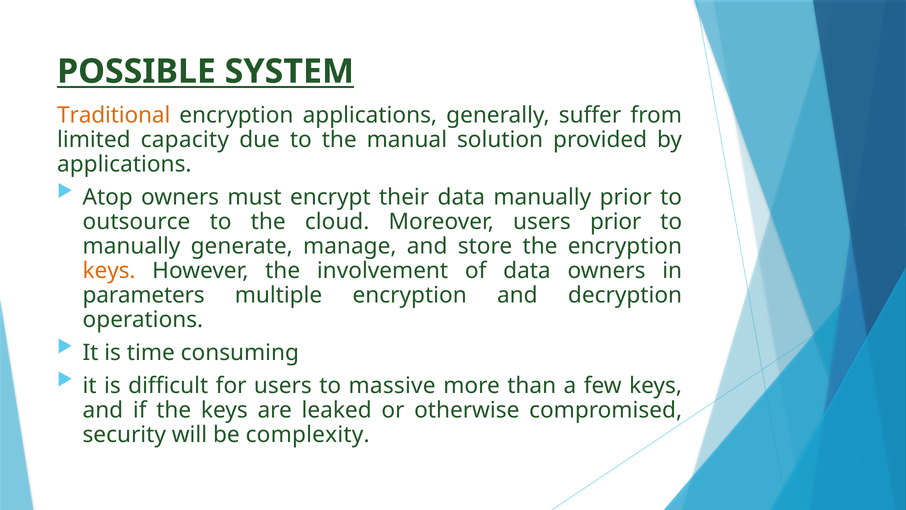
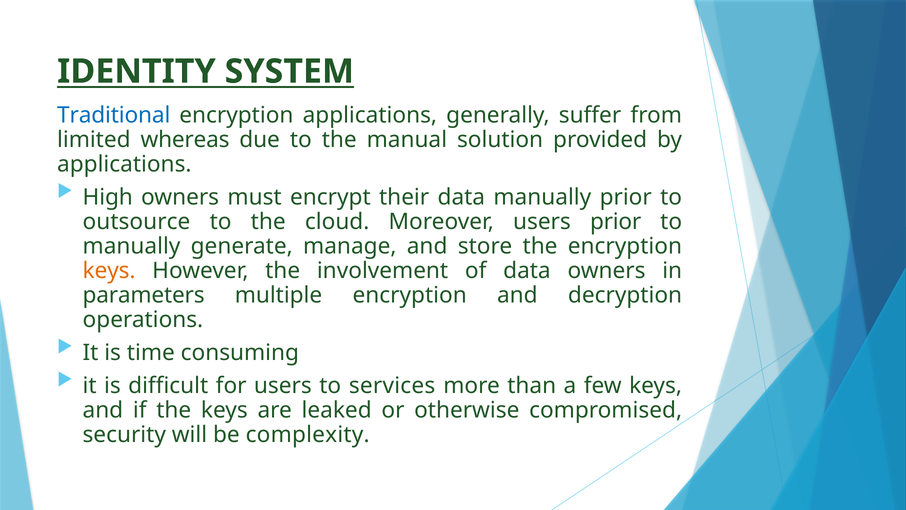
POSSIBLE: POSSIBLE -> IDENTITY (136, 71)
Traditional colour: orange -> blue (114, 115)
capacity: capacity -> whereas (185, 140)
Atop: Atop -> High (108, 197)
massive: massive -> services (392, 385)
